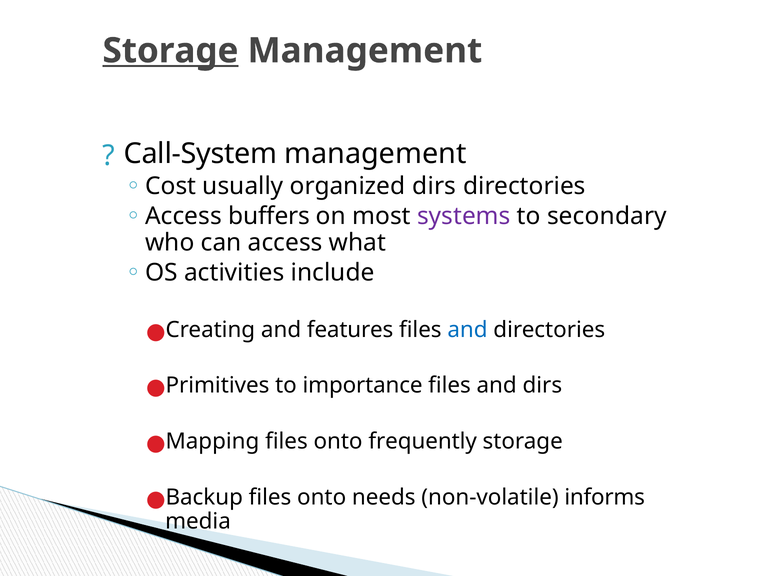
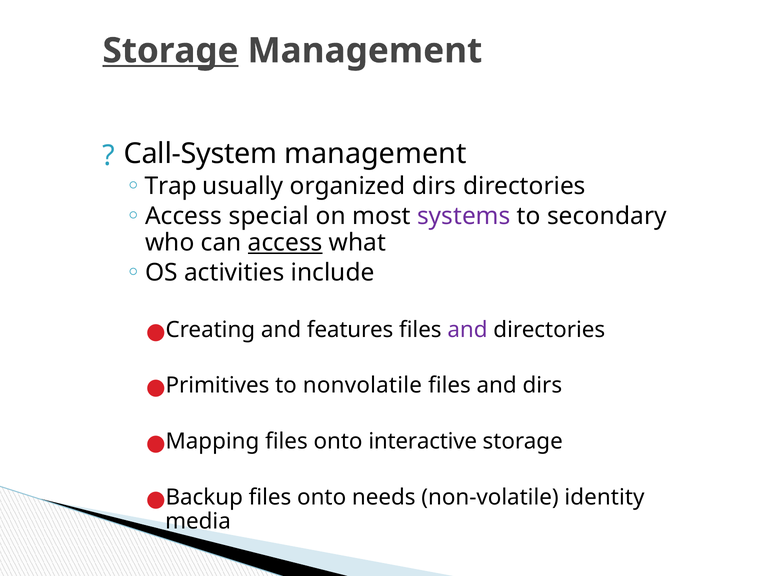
Cost: Cost -> Trap (171, 186)
buffers: buffers -> special (269, 216)
access underline: none -> present (285, 243)
and colour: blue -> purple (467, 330)
importance: importance -> nonvolatile (362, 385)
frequently: frequently -> interactive (423, 441)
informs: informs -> identity (604, 497)
